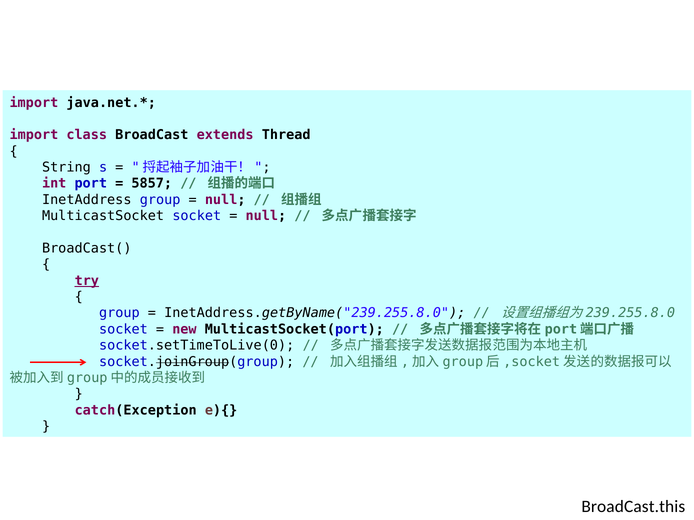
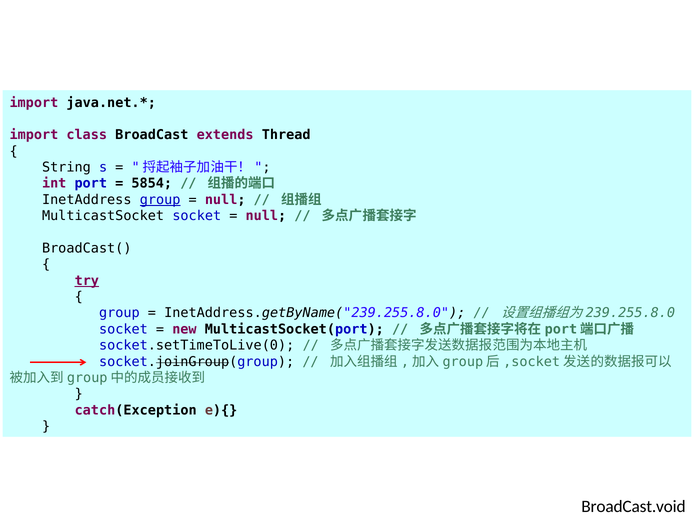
5857: 5857 -> 5854 (152, 184)
group underline: none -> present (160, 200)
BroadCast.this: BroadCast.this -> BroadCast.void (633, 507)
